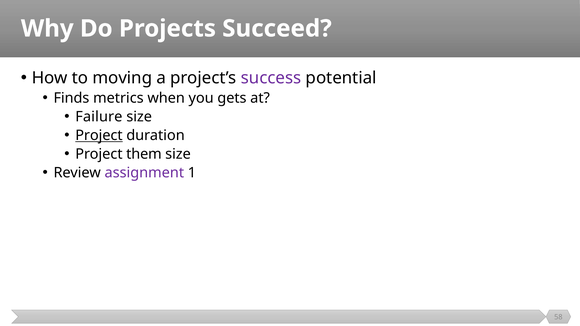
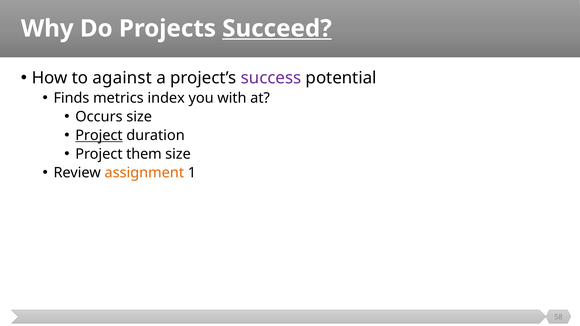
Succeed underline: none -> present (277, 29)
moving: moving -> against (122, 78)
when: when -> index (166, 98)
gets: gets -> with (232, 98)
Failure: Failure -> Occurs (99, 117)
assignment colour: purple -> orange (144, 173)
